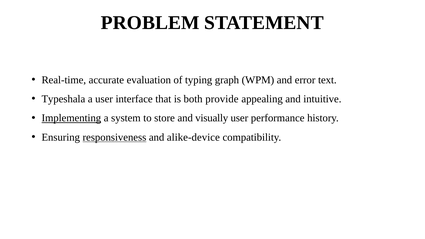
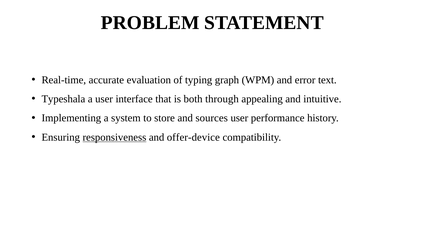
provide: provide -> through (222, 99)
Implementing underline: present -> none (71, 118)
visually: visually -> sources (212, 118)
alike-device: alike-device -> offer-device (193, 137)
